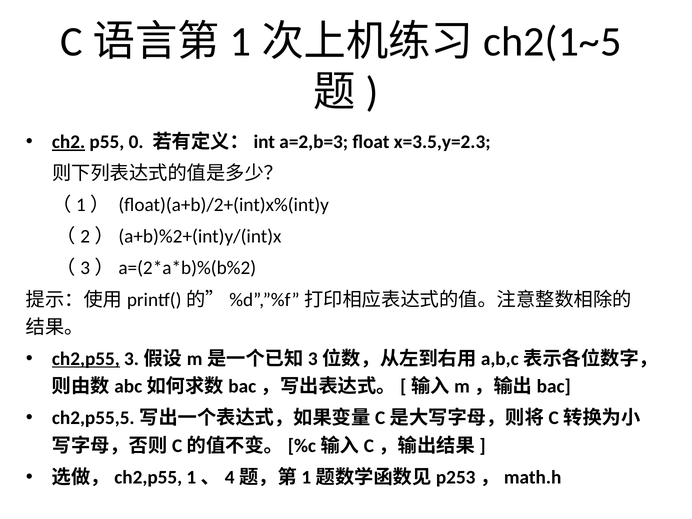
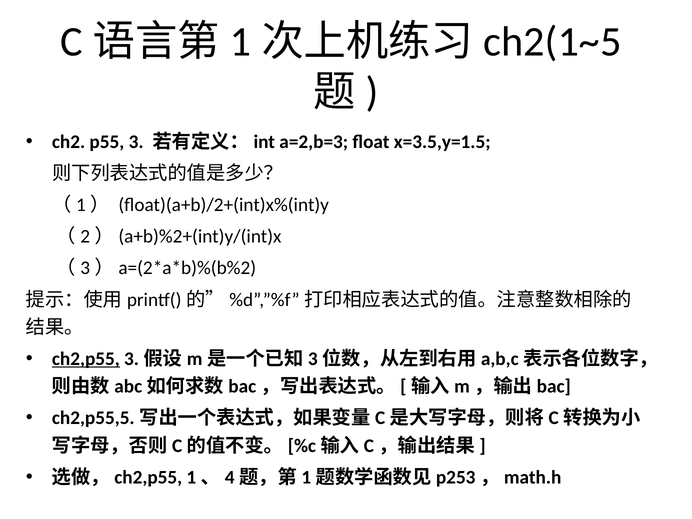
ch2 underline: present -> none (69, 142)
0: 0 -> 3 (136, 142)
x=3.5,y=2.3: x=3.5,y=2.3 -> x=3.5,y=1.5 (442, 142)
